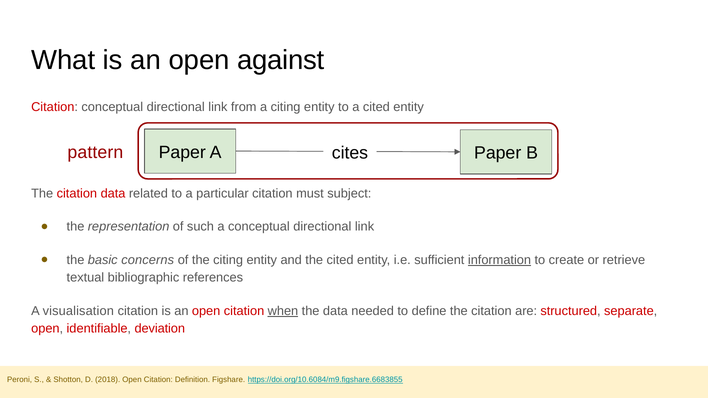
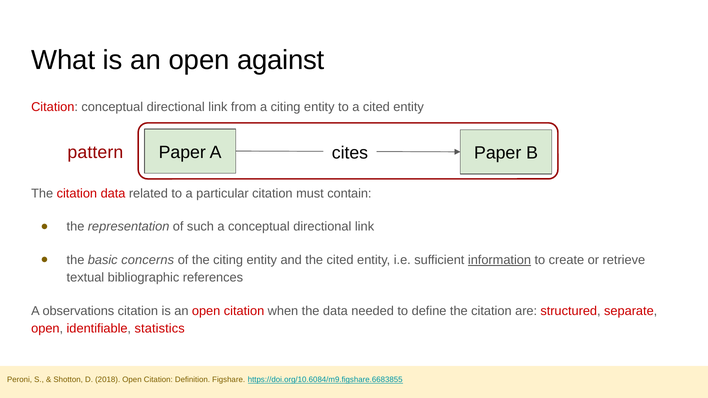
subject: subject -> contain (349, 193)
visualisation: visualisation -> observations (78, 311)
when underline: present -> none (283, 311)
deviation: deviation -> statistics (160, 329)
